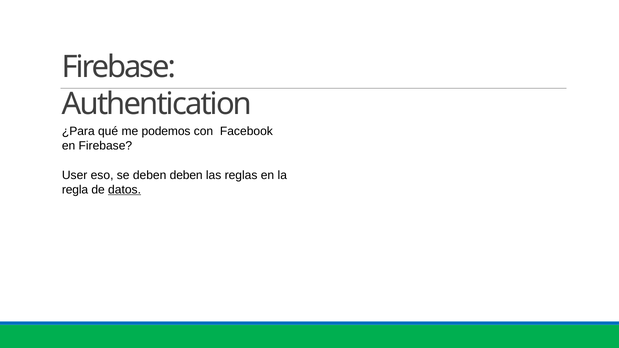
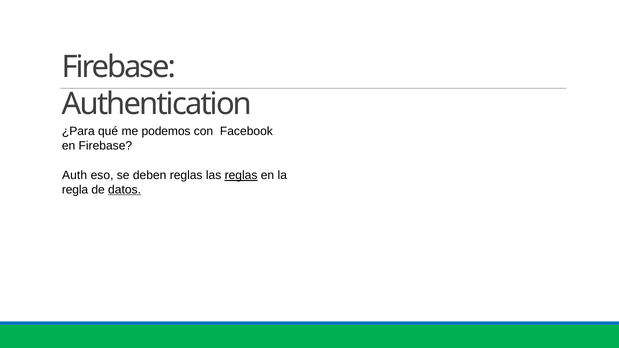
User: User -> Auth (75, 175)
deben deben: deben -> reglas (186, 175)
reglas underline: none -> present (241, 175)
